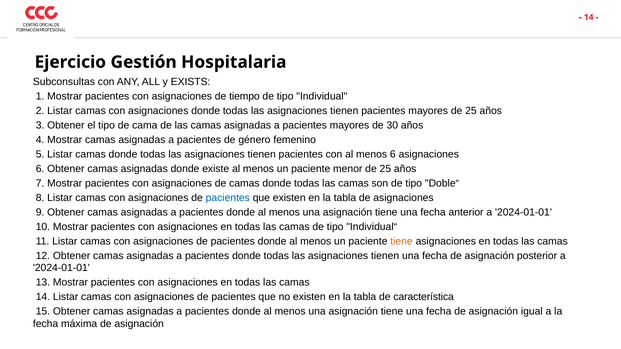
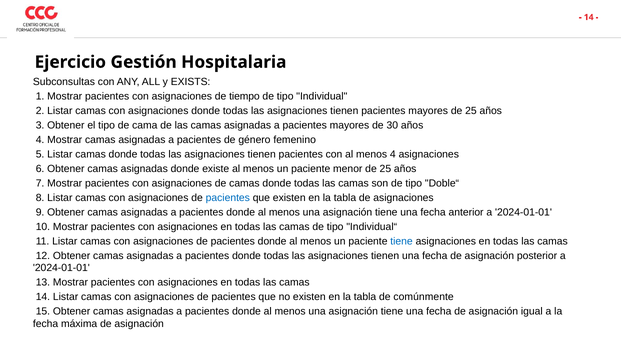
menos 6: 6 -> 4 (393, 154)
tiene colour: orange -> blue (402, 241)
característica: característica -> comúnmente (424, 297)
